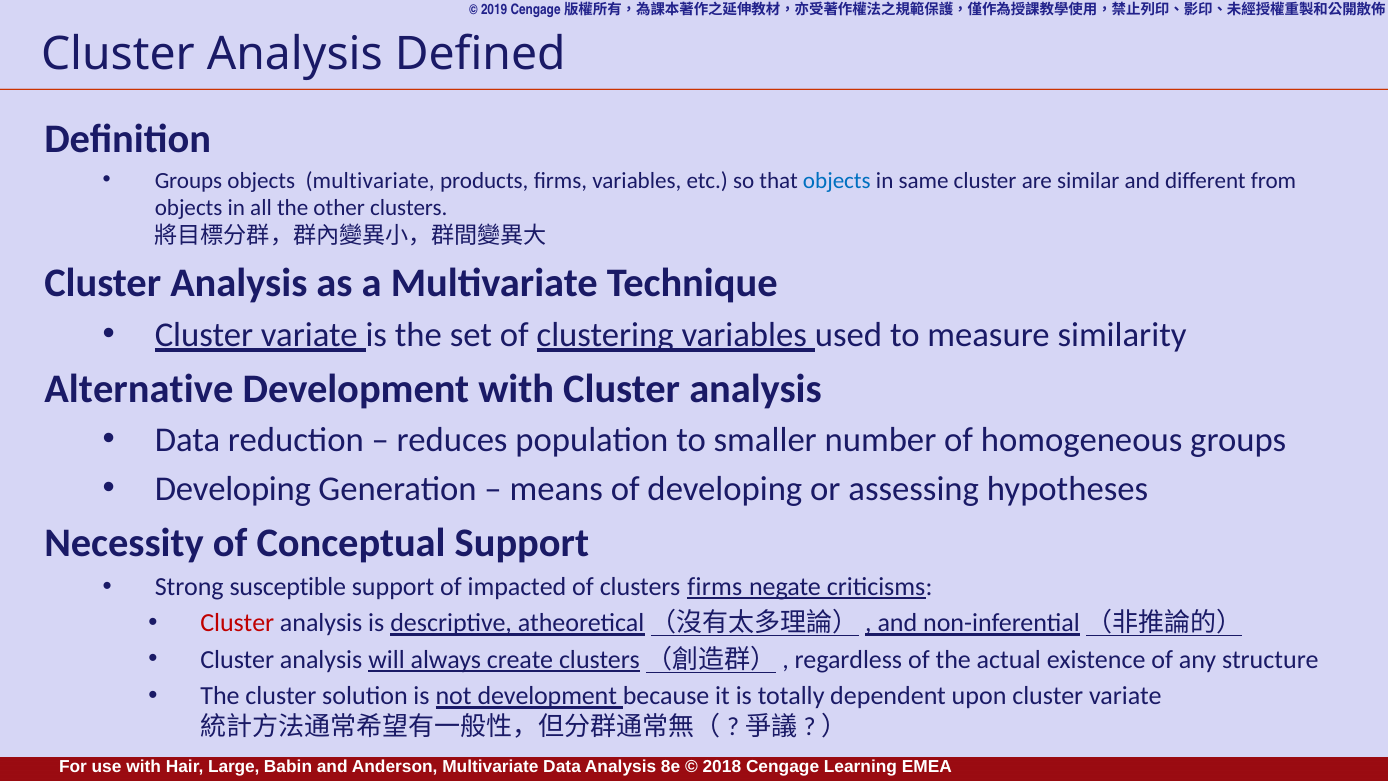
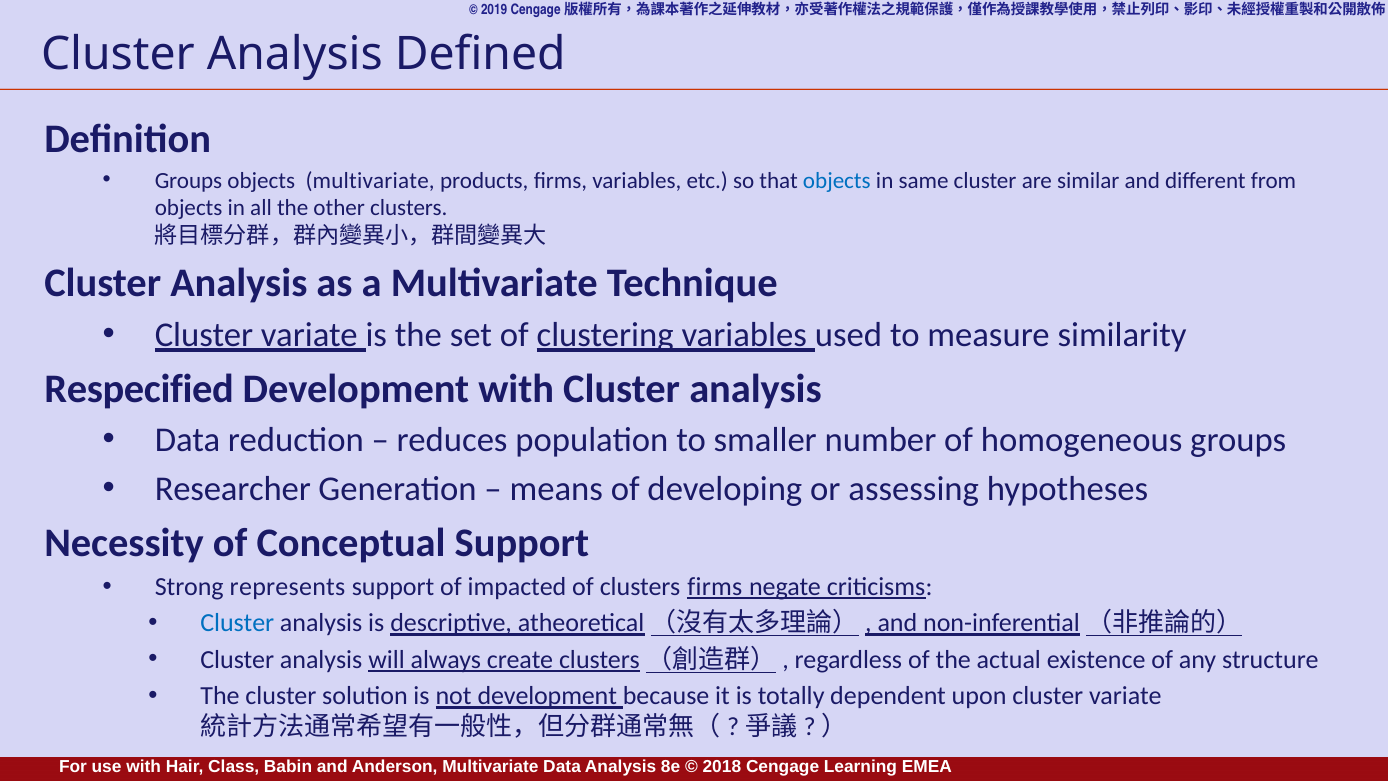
Alternative: Alternative -> Respecified (139, 389)
Developing: Developing -> Researcher (233, 489)
susceptible: susceptible -> represents (288, 587)
Cluster colour: red -> blue (237, 623)
Large: Large -> Class (234, 767)
